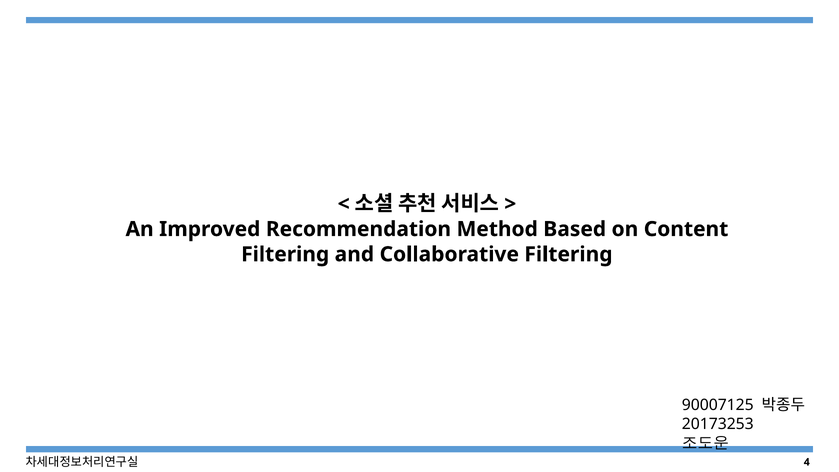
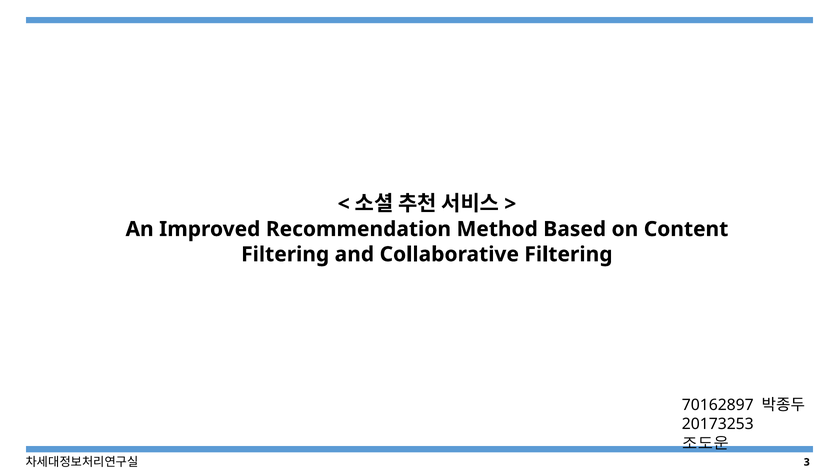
90007125: 90007125 -> 70162897 (718, 405)
4: 4 -> 3 (807, 462)
